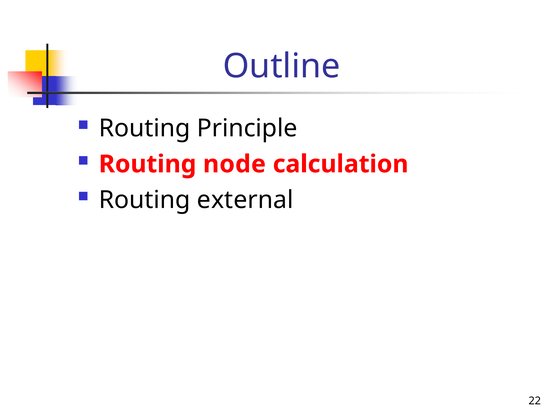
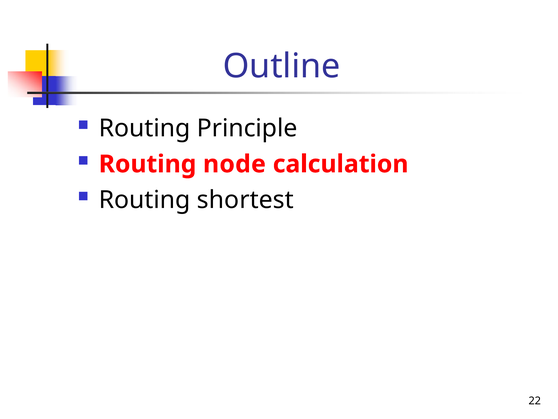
external: external -> shortest (245, 200)
